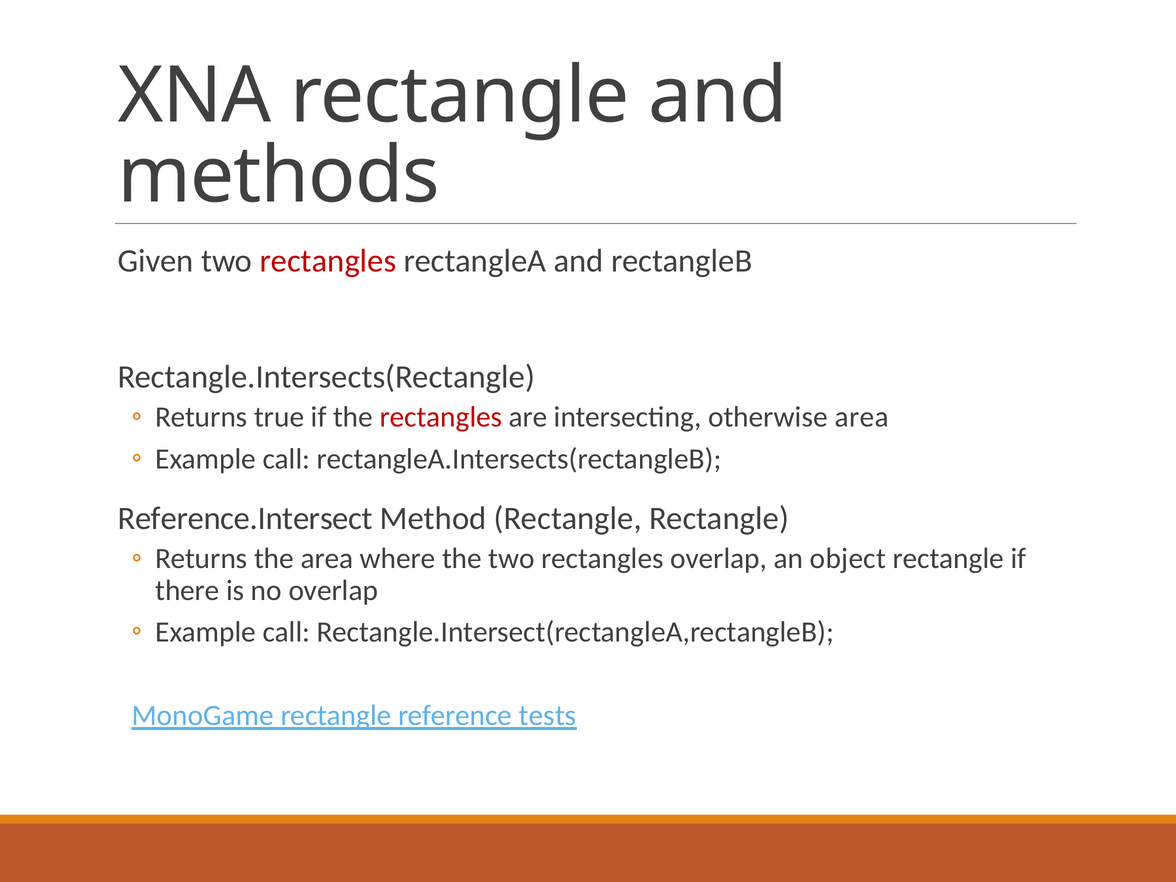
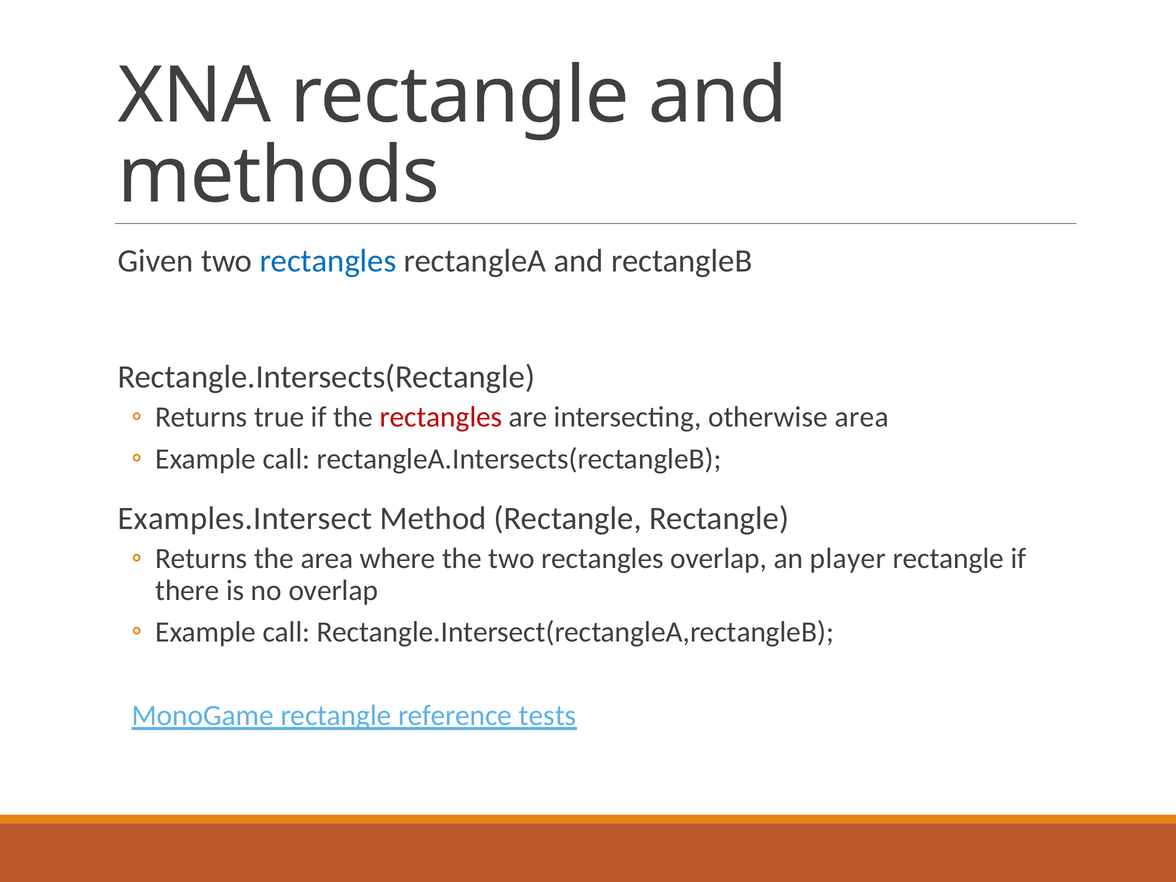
rectangles colour: red -> blue (328, 261)
Reference.Intersect: Reference.Intersect -> Examples.Intersect (245, 519)
object: object -> player (848, 559)
